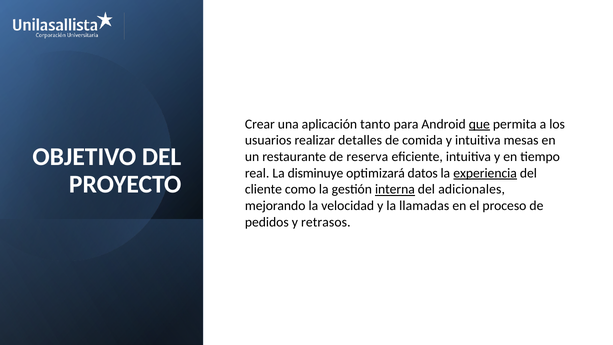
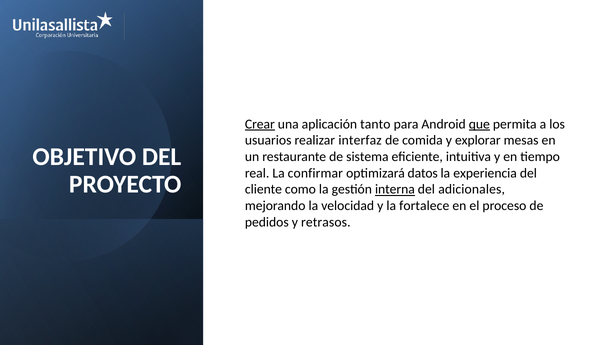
Crear underline: none -> present (260, 124)
detalles: detalles -> interfaz (360, 140)
y intuitiva: intuitiva -> explorar (478, 140)
reserva: reserva -> sistema (367, 157)
disminuye: disminuye -> confirmar (315, 173)
experiencia underline: present -> none (485, 173)
llamadas: llamadas -> fortalece (424, 206)
